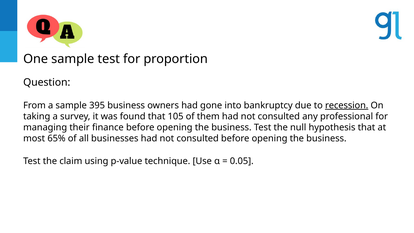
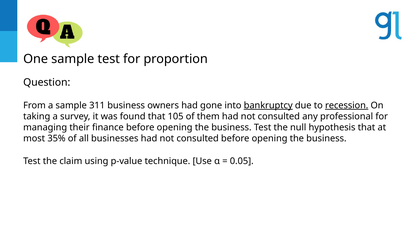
395: 395 -> 311 (97, 105)
bankruptcy underline: none -> present (268, 105)
65%: 65% -> 35% (56, 138)
